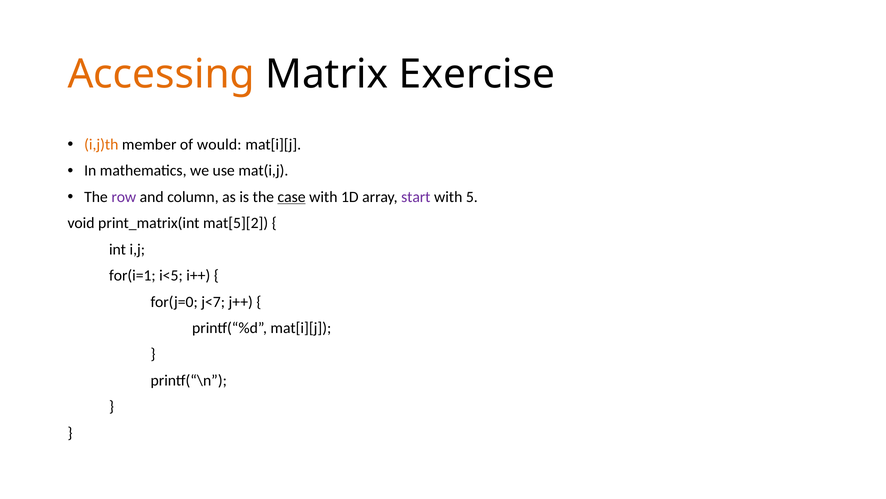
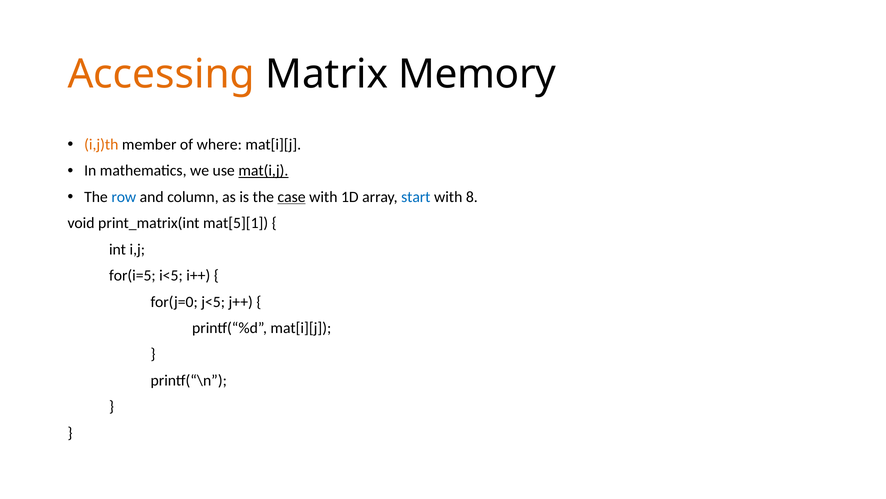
Exercise: Exercise -> Memory (477, 74)
would: would -> where (219, 144)
mat(i,j underline: none -> present (263, 171)
row colour: purple -> blue (124, 197)
start colour: purple -> blue (416, 197)
5: 5 -> 8 (472, 197)
mat[5][2: mat[5][2 -> mat[5][1 (236, 223)
for(i=1: for(i=1 -> for(i=5 (132, 275)
j<7: j<7 -> j<5 (213, 301)
